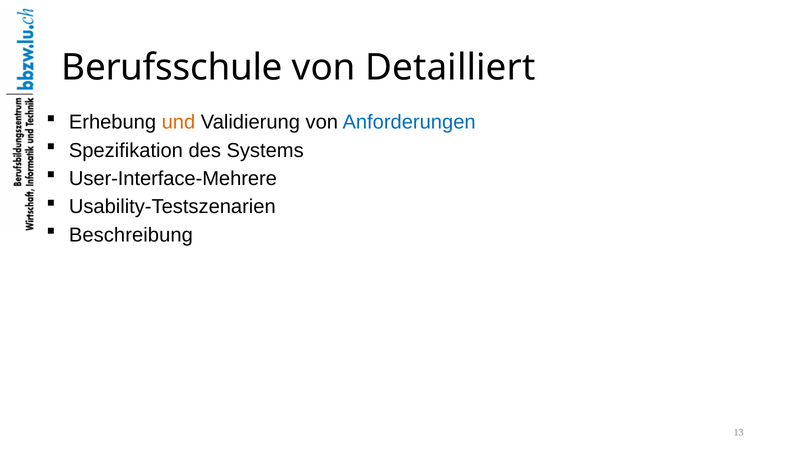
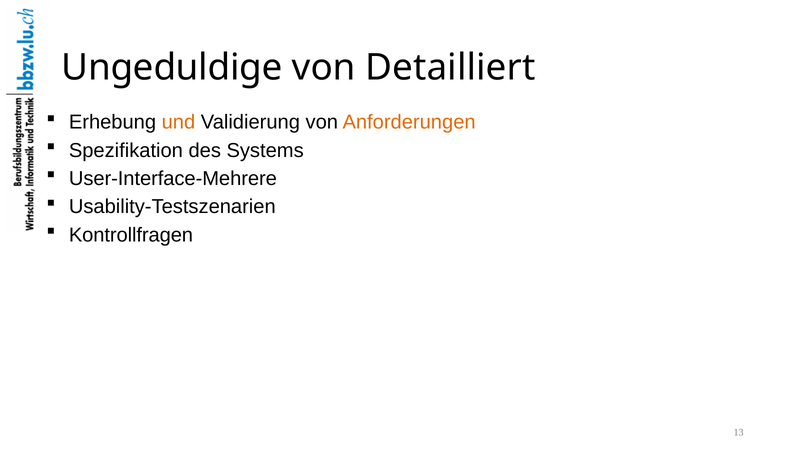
Berufsschule: Berufsschule -> Ungeduldige (172, 68)
Anforderungen colour: blue -> orange (409, 122)
Beschreibung: Beschreibung -> Kontrollfragen (131, 235)
